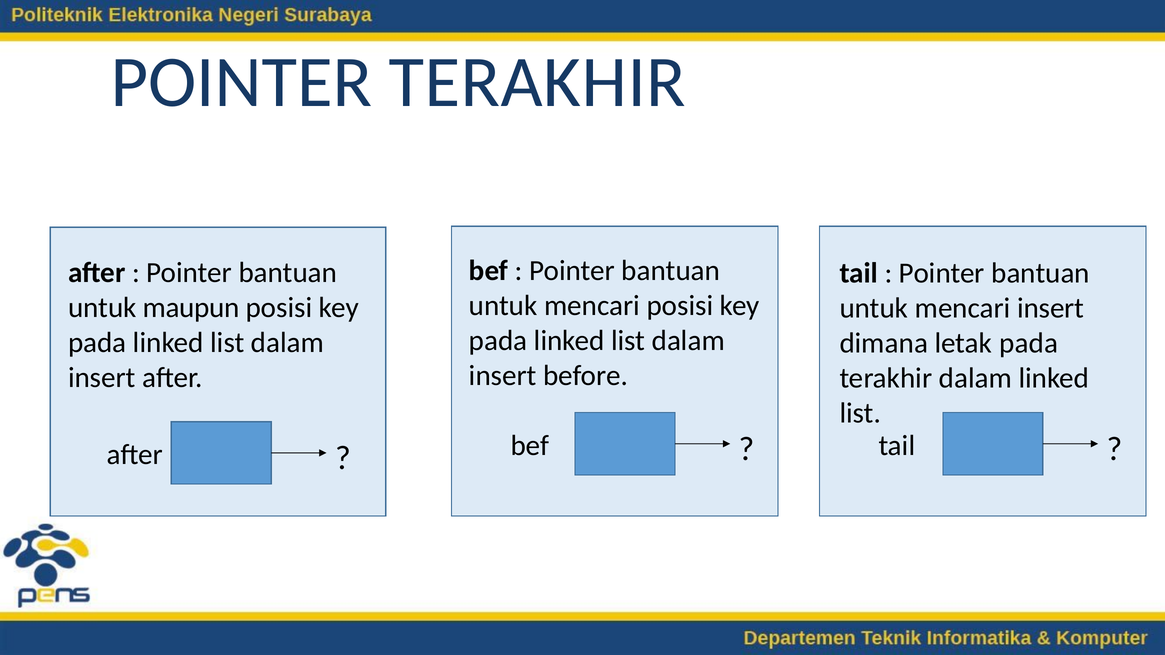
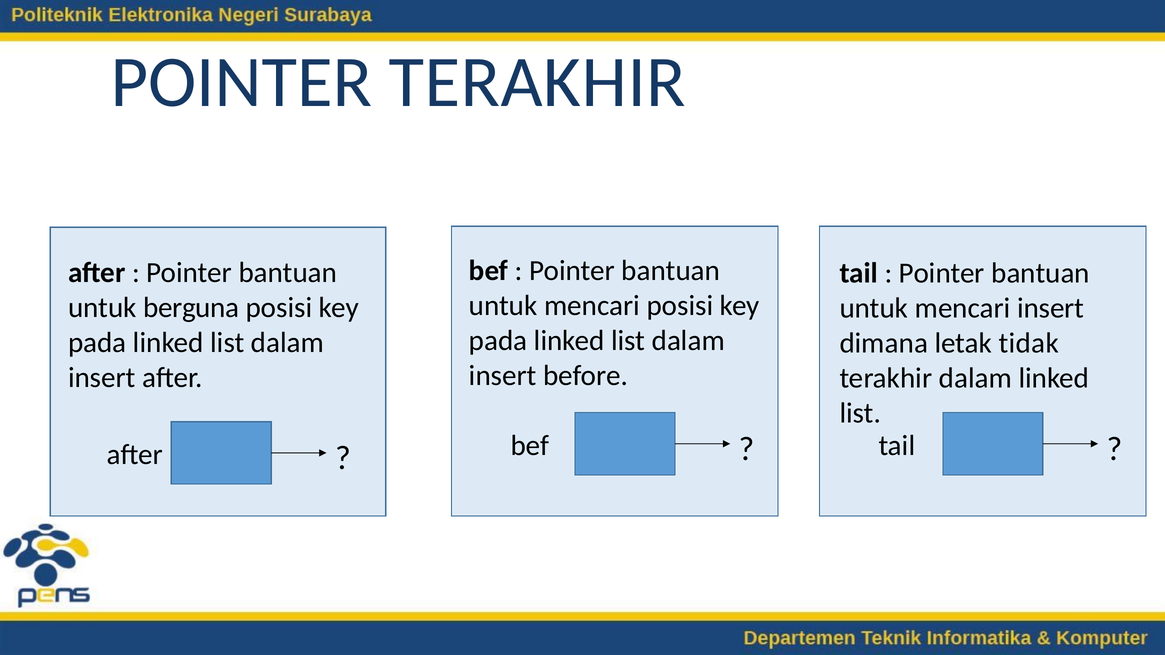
maupun: maupun -> berguna (191, 308)
letak pada: pada -> tidak (1029, 343)
